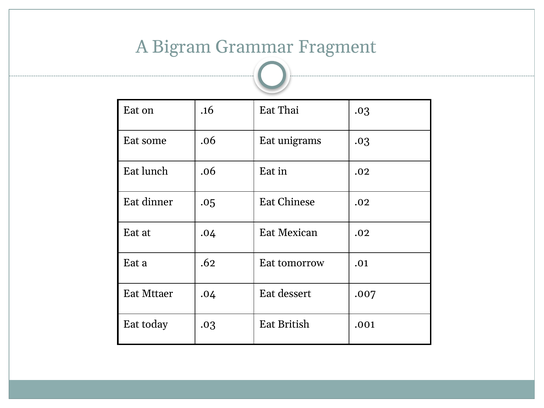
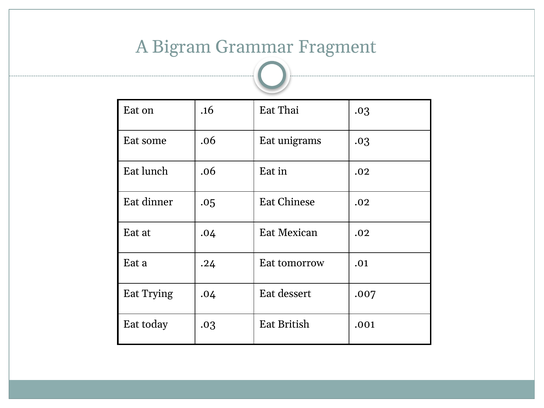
.62: .62 -> .24 (208, 263)
Mttaer: Mttaer -> Trying (157, 294)
